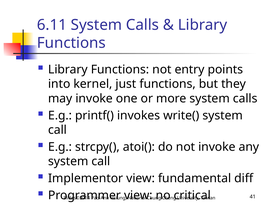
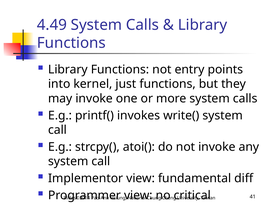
6.11: 6.11 -> 4.49 (52, 25)
